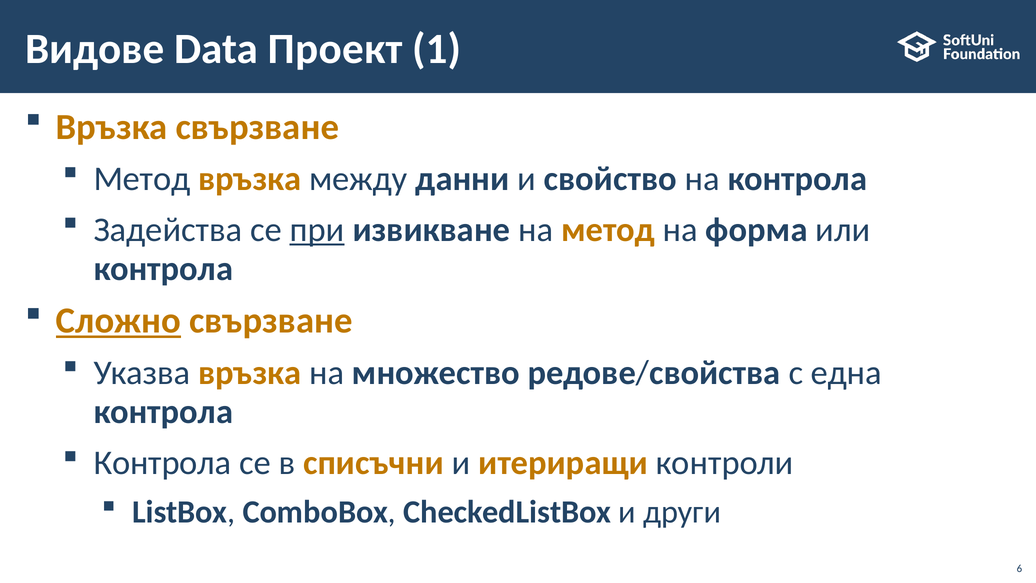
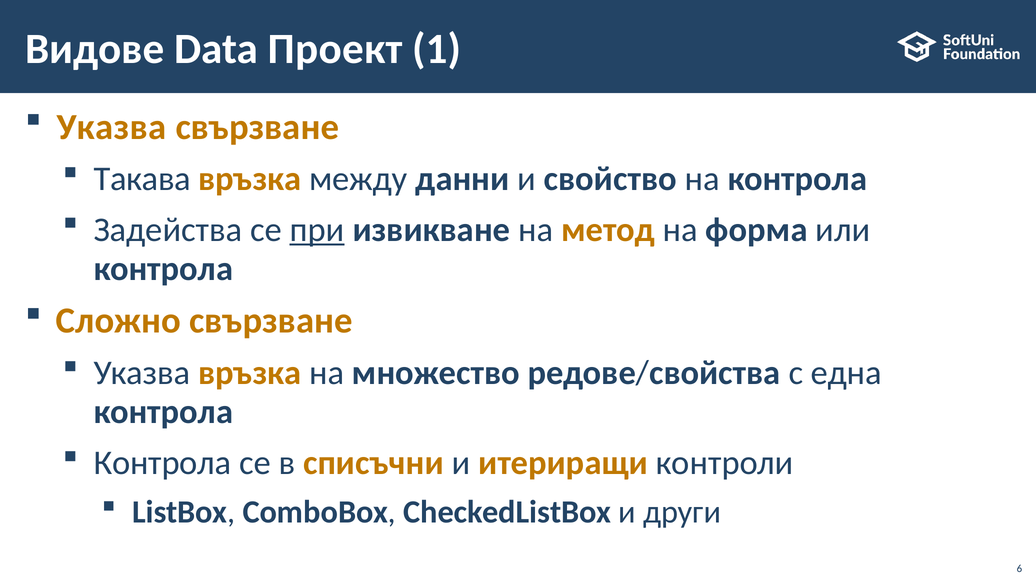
Връзка: Връзка -> Указва (111, 127)
Метод: Метод -> Такава (142, 179)
Сложно underline: present -> none (118, 321)
